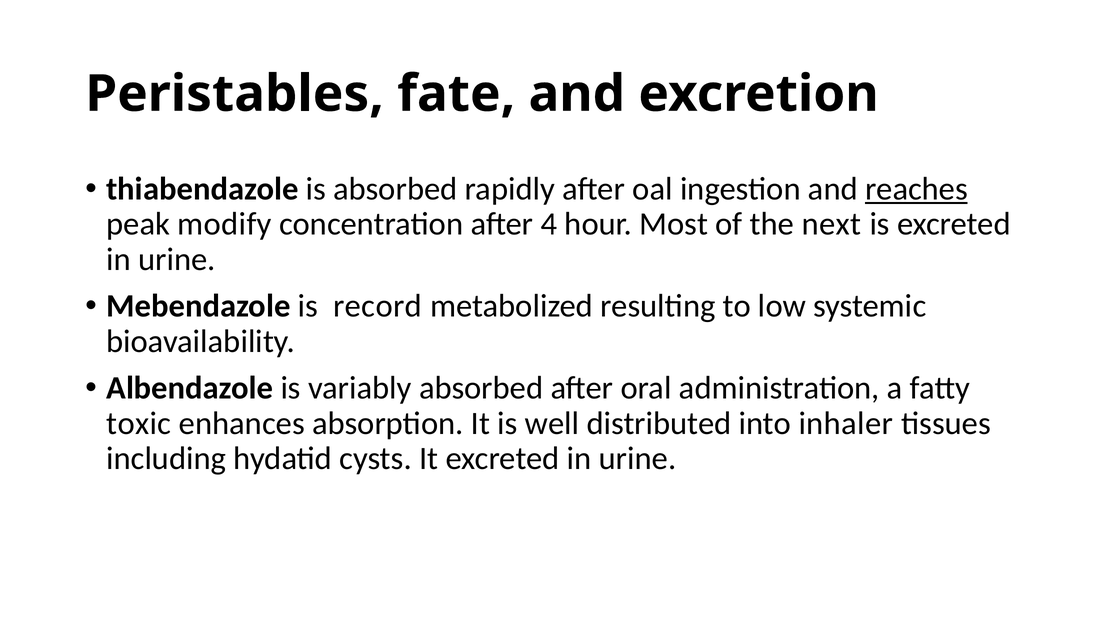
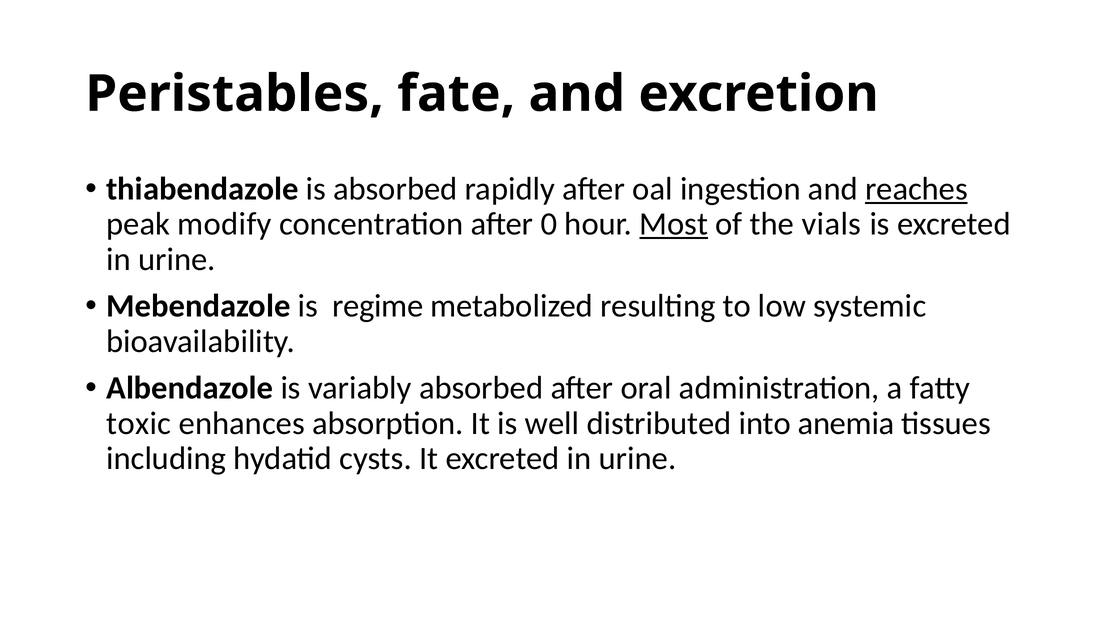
4: 4 -> 0 (549, 224)
Most underline: none -> present (674, 224)
next: next -> vials (832, 224)
record: record -> regime (378, 306)
inhaler: inhaler -> anemia (846, 424)
